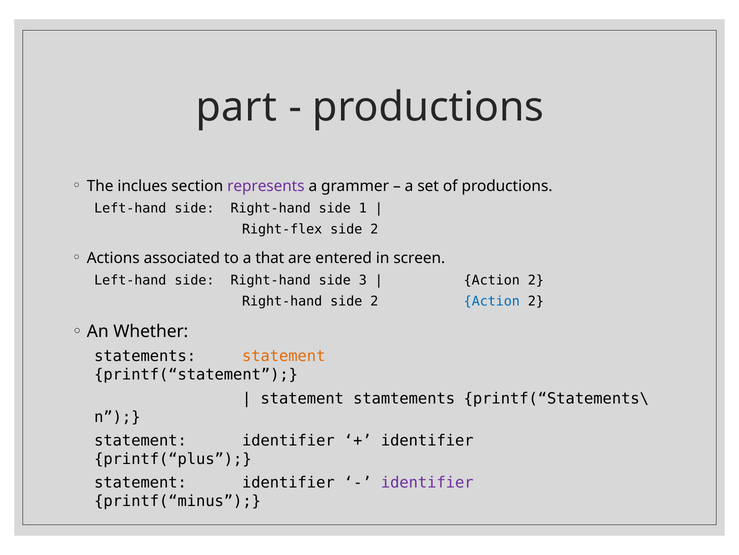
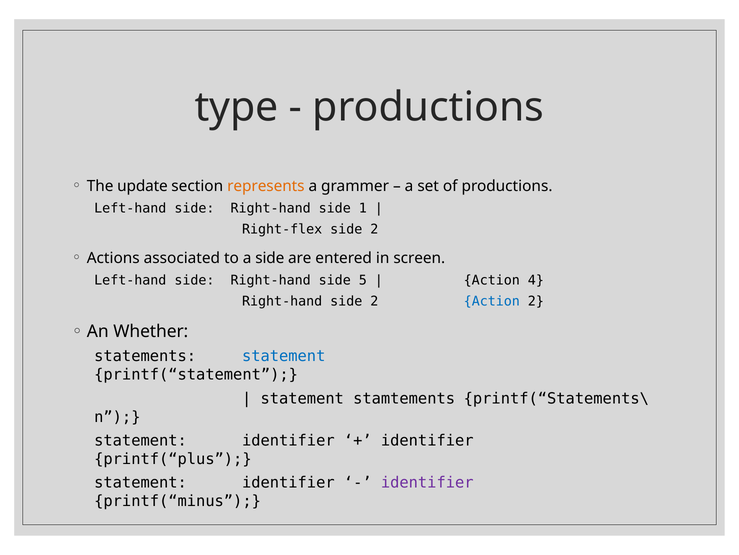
part: part -> type (237, 107)
inclues: inclues -> update (143, 186)
represents colour: purple -> orange (266, 186)
a that: that -> side (270, 258)
3: 3 -> 5 (363, 280)
2: 2 -> 4 (536, 280)
statement colour: orange -> blue (284, 356)
